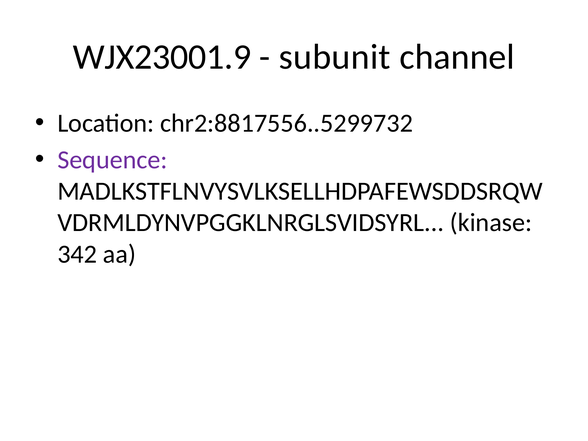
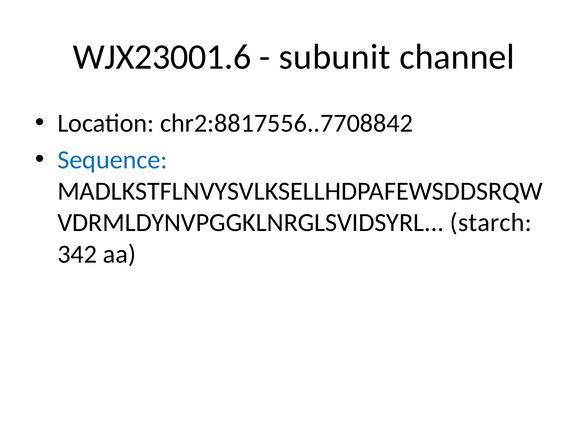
WJX23001.9: WJX23001.9 -> WJX23001.6 (162, 57)
chr2:8817556..5299732: chr2:8817556..5299732 -> chr2:8817556..7708842 (287, 123)
Sequence colour: purple -> blue (112, 160)
kinase: kinase -> starch (491, 223)
